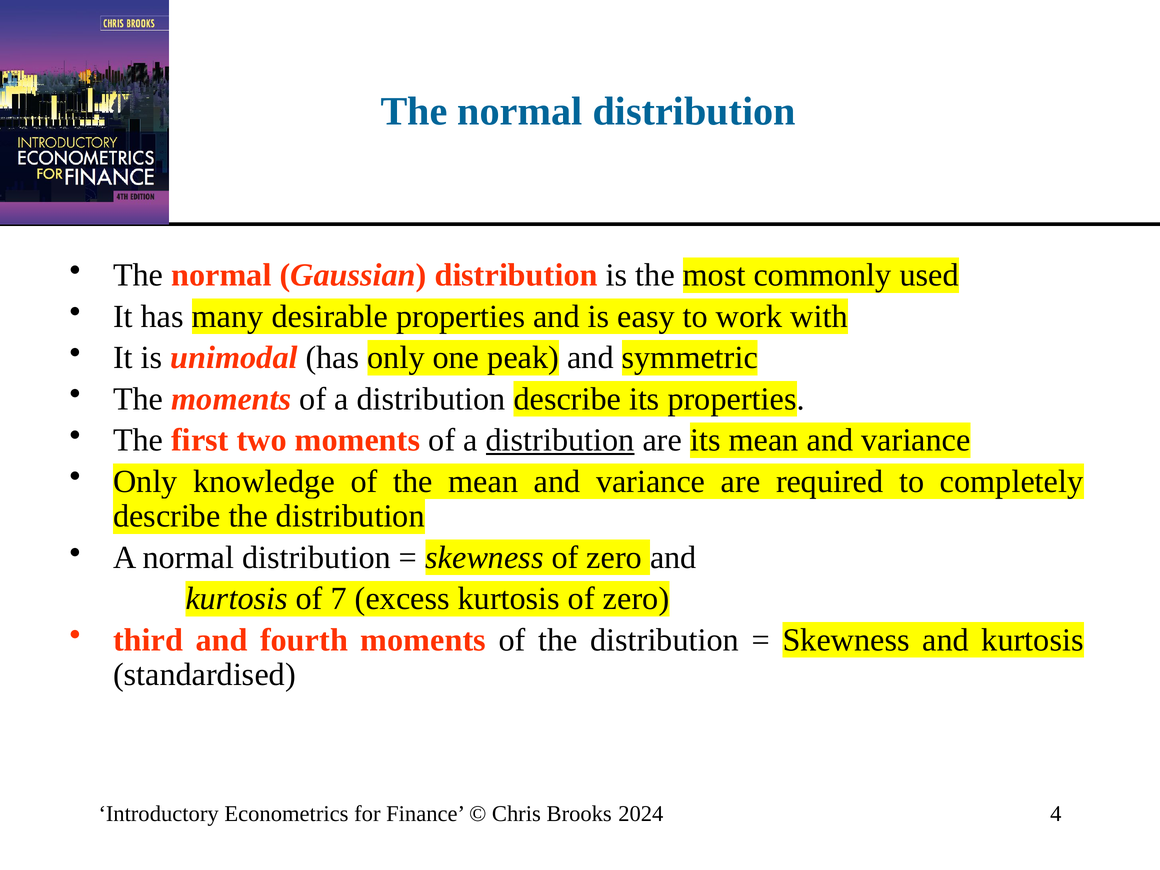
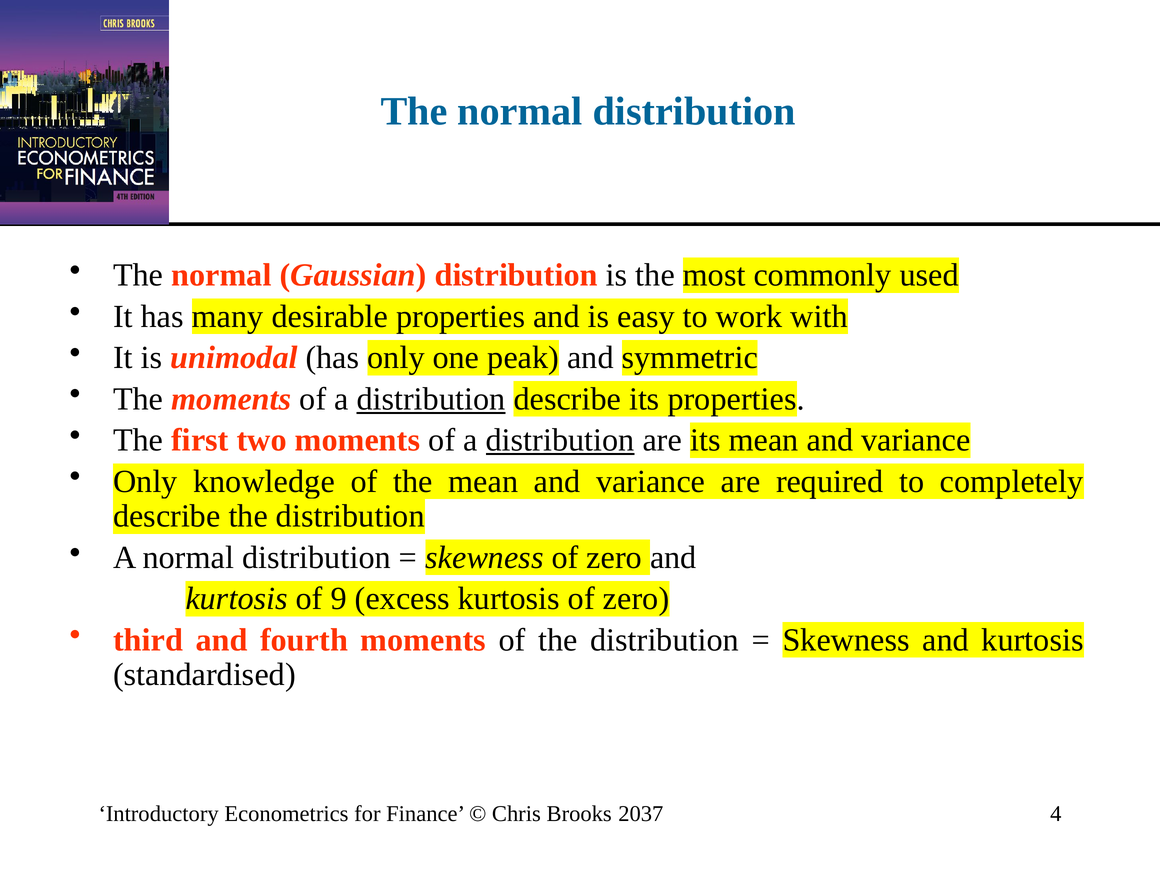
distribution underline: none -> present (431, 399)
7: 7 -> 9 (339, 599)
2024: 2024 -> 2037 (641, 814)
